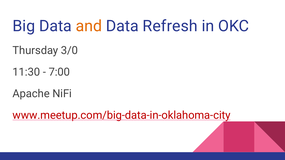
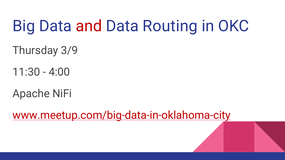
and colour: orange -> red (89, 26)
Refresh: Refresh -> Routing (170, 26)
3/0: 3/0 -> 3/9 (69, 51)
7:00: 7:00 -> 4:00 (59, 72)
